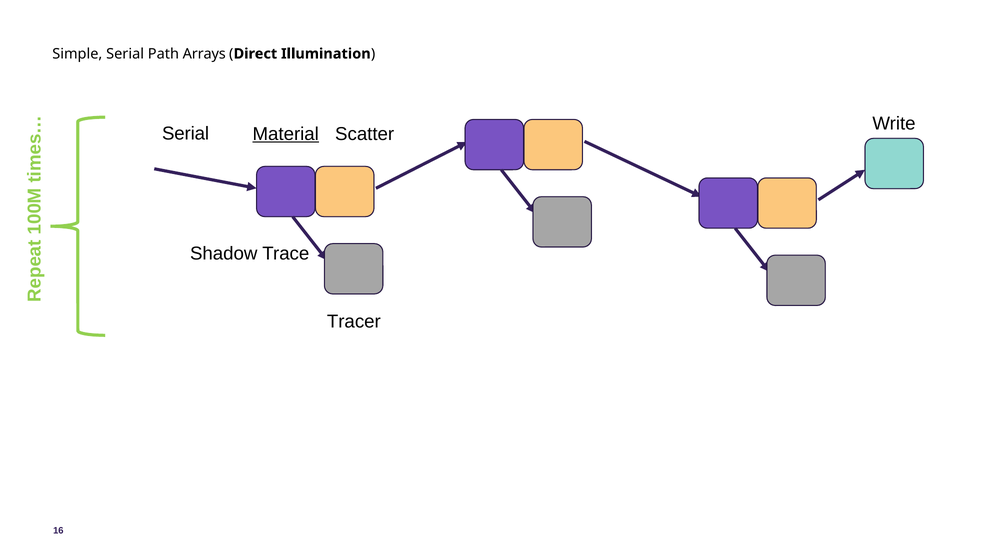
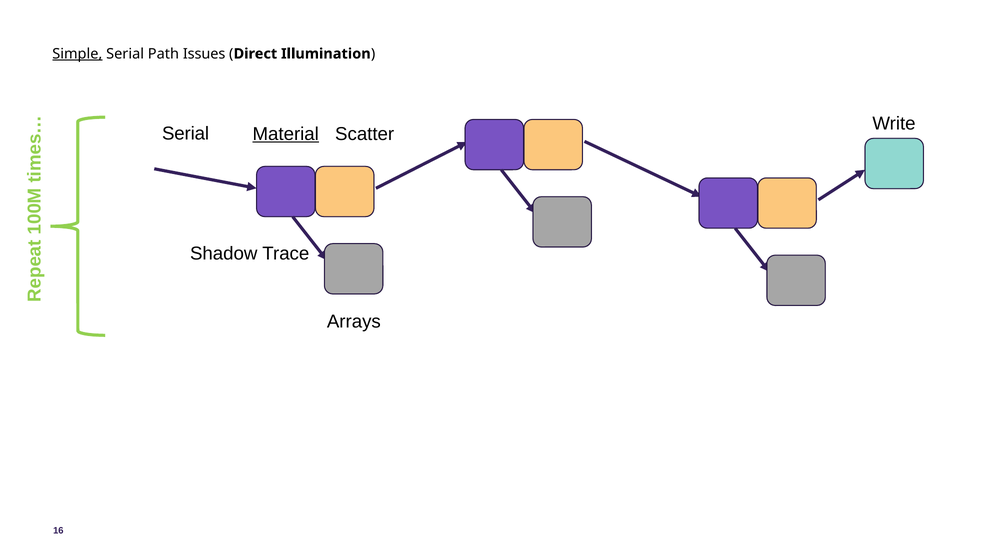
Simple underline: none -> present (77, 54)
Arrays: Arrays -> Issues (204, 54)
Tracer: Tracer -> Arrays (354, 322)
